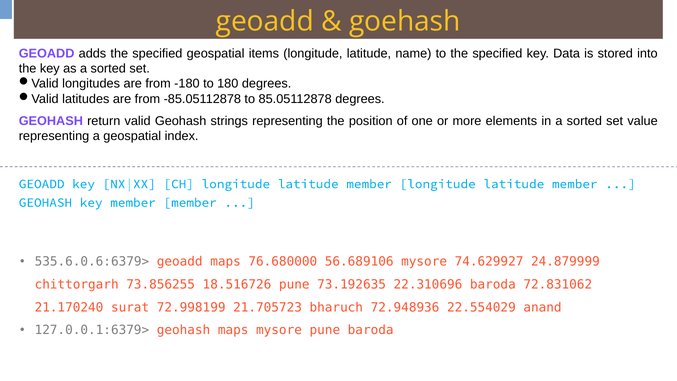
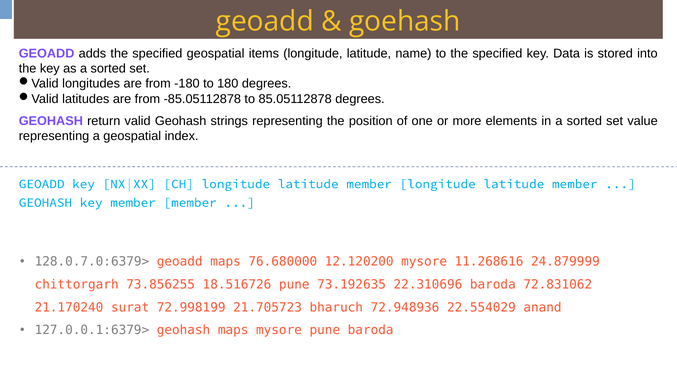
535.6.0.6:6379>: 535.6.0.6:6379> -> 128.0.7.0:6379> (92, 261)
56.689106: 56.689106 -> 12.120200 (359, 261)
74.629927: 74.629927 -> 11.268616 (489, 261)
